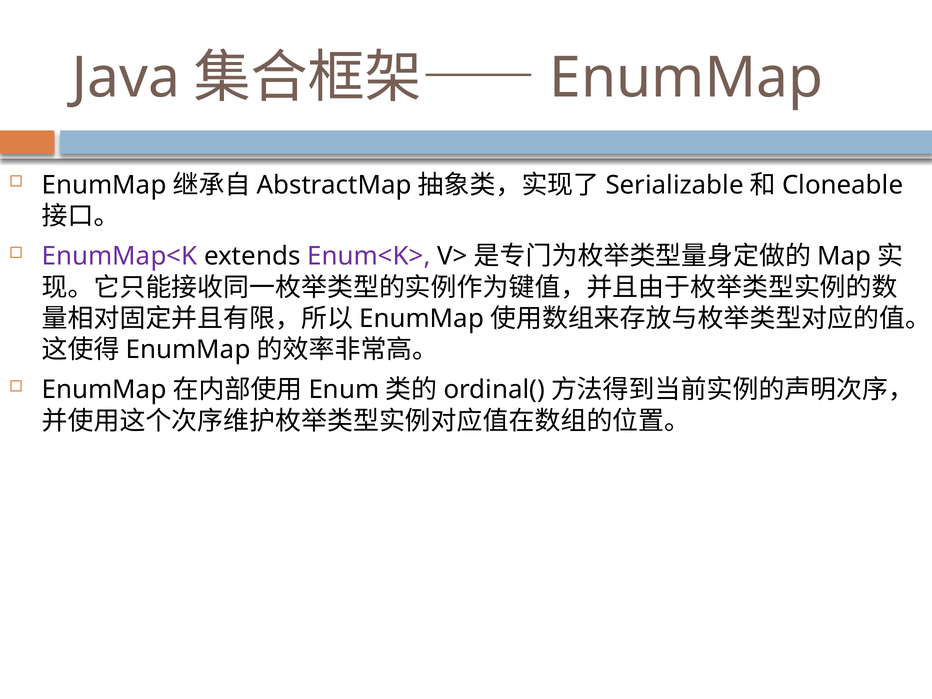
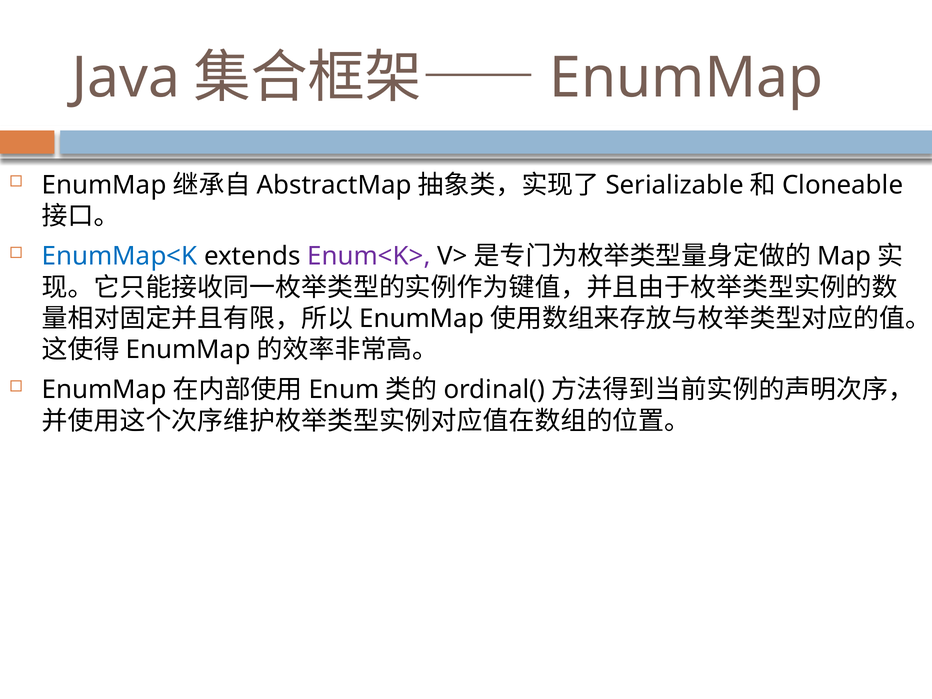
EnumMap<K colour: purple -> blue (120, 256)
